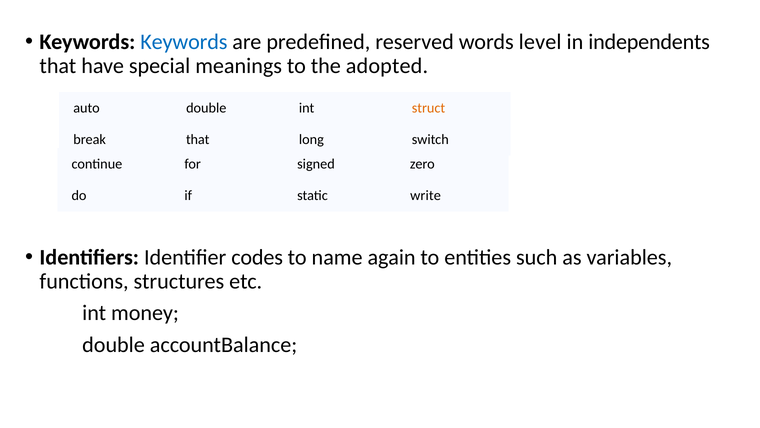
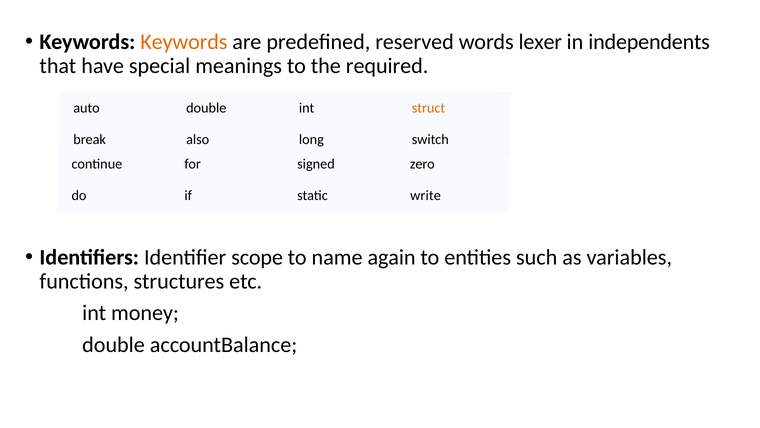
Keywords colour: blue -> orange (184, 42)
level: level -> lexer (540, 42)
adopted: adopted -> required (387, 66)
break that: that -> also (198, 140)
codes: codes -> scope (257, 257)
